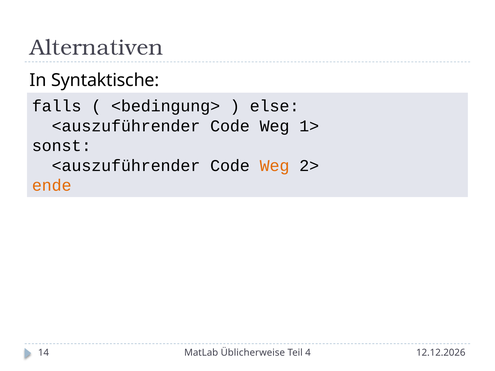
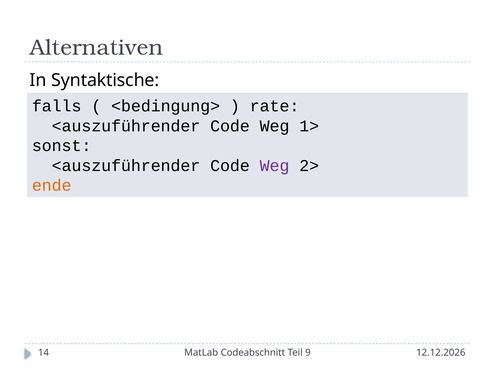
else: else -> rate (275, 106)
Weg colour: orange -> purple (275, 166)
Üblicherweise: Üblicherweise -> Codeabschnitt (253, 353)
4: 4 -> 9 (308, 353)
